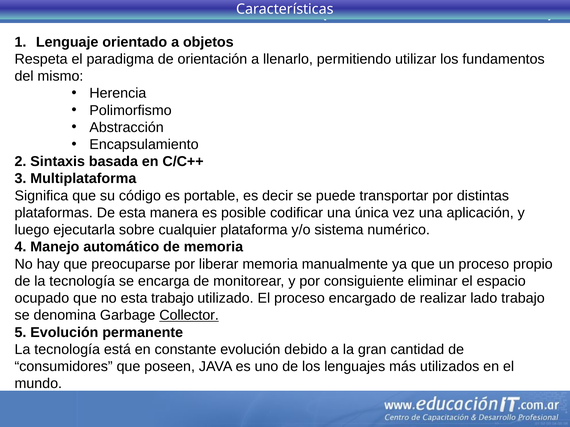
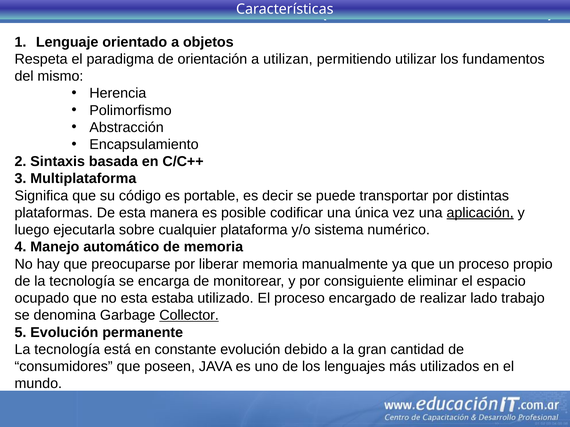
llenarlo: llenarlo -> utilizan (288, 59)
aplicación underline: none -> present (480, 213)
esta trabajo: trabajo -> estaba (173, 299)
